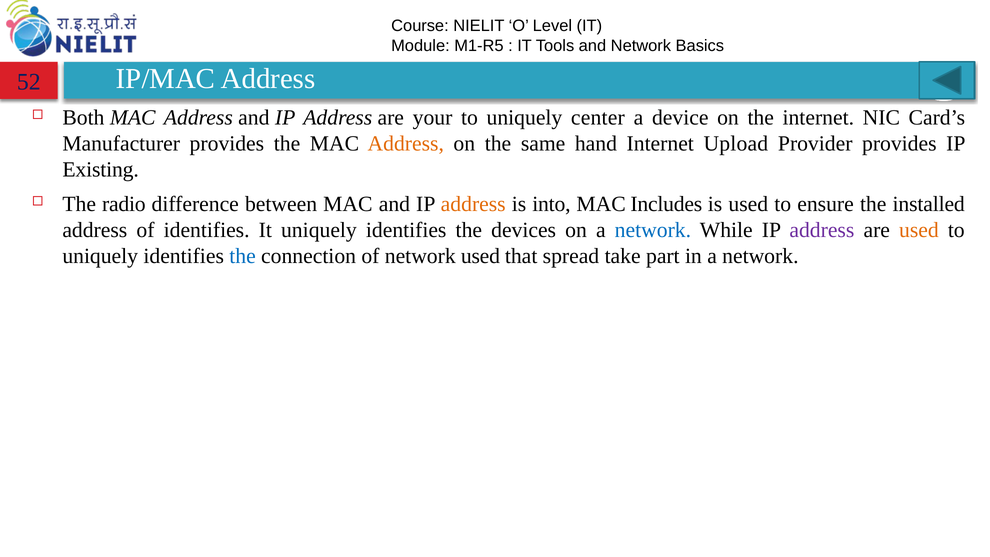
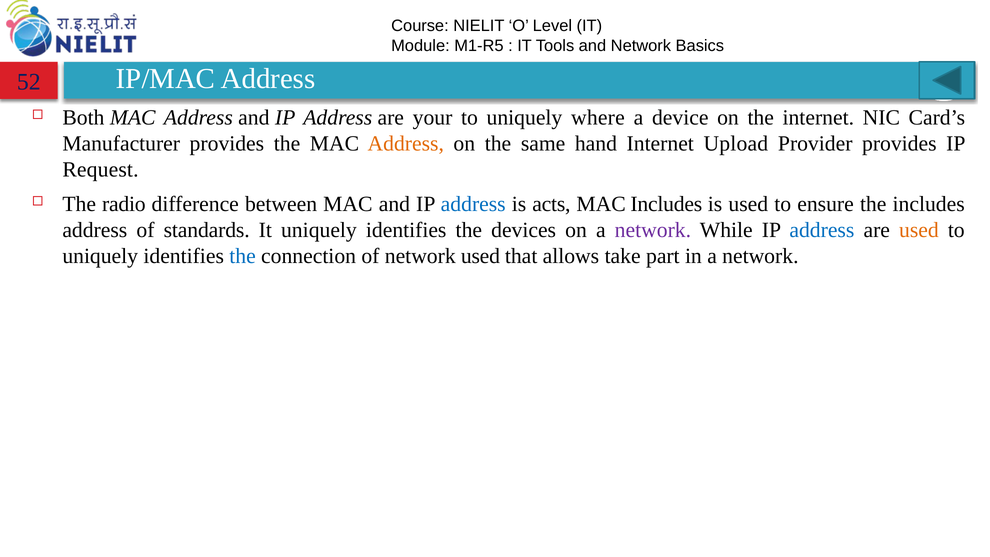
center: center -> where (598, 117)
Existing: Existing -> Request (100, 169)
address colour: orange -> blue (473, 204)
into: into -> acts (551, 204)
the installed: installed -> includes (929, 204)
of identifies: identifies -> standards (207, 230)
network colour: blue -> purple (653, 230)
address colour: purple -> blue (822, 230)
spread: spread -> allows (571, 256)
